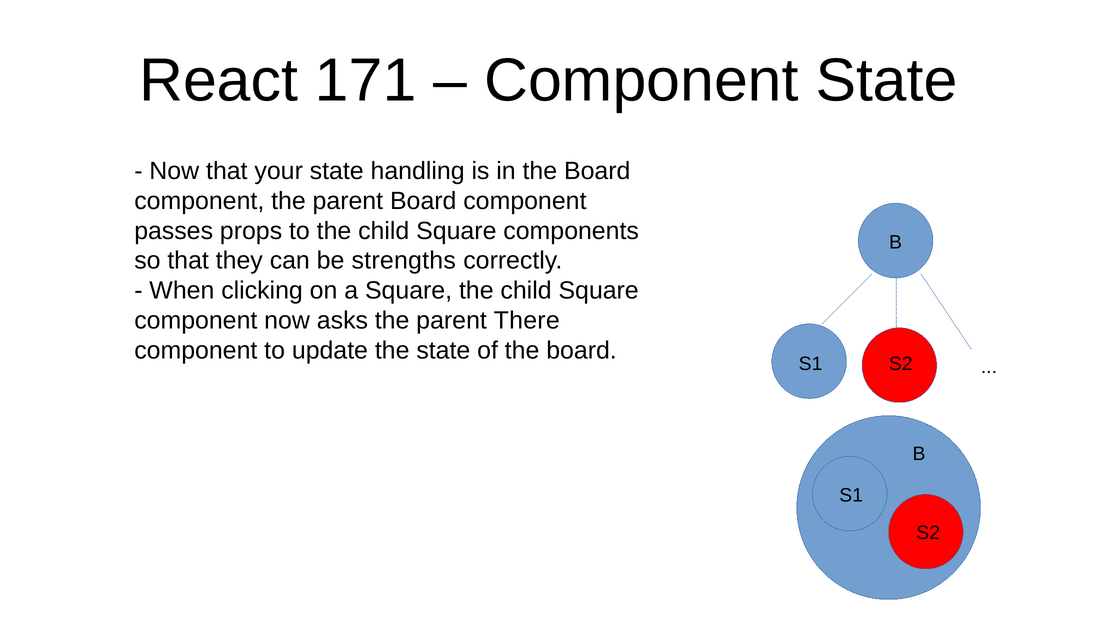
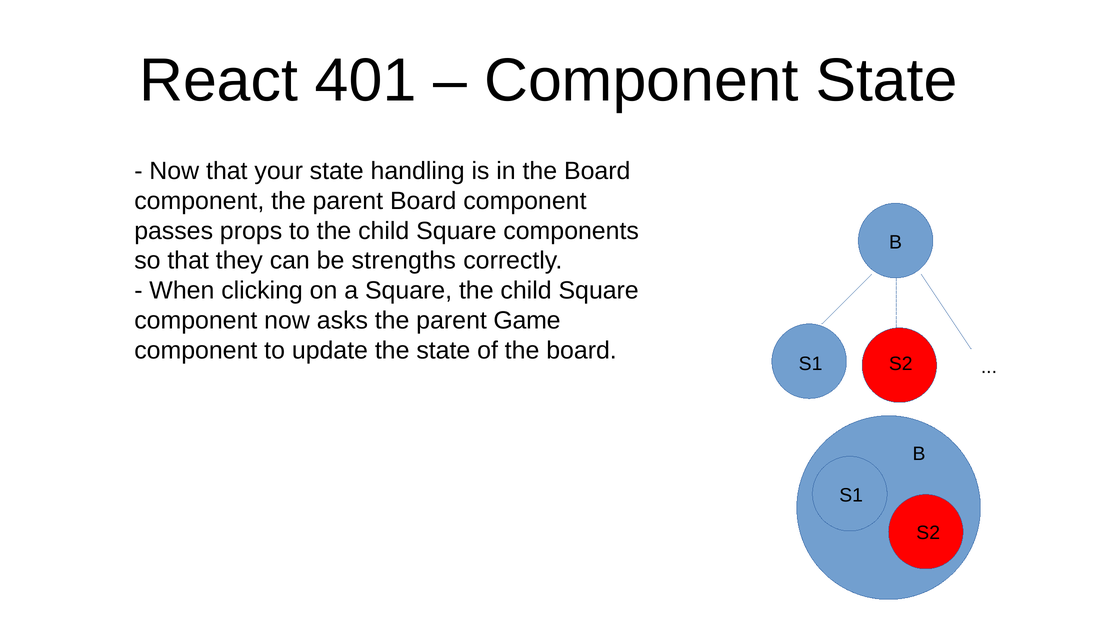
171: 171 -> 401 (366, 80)
There: There -> Game (527, 320)
